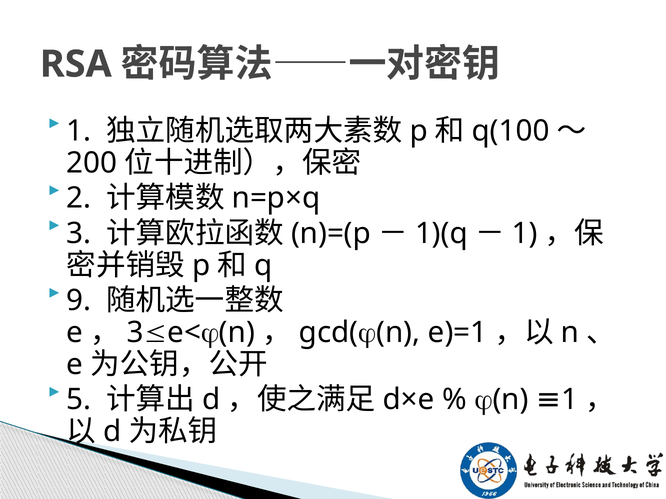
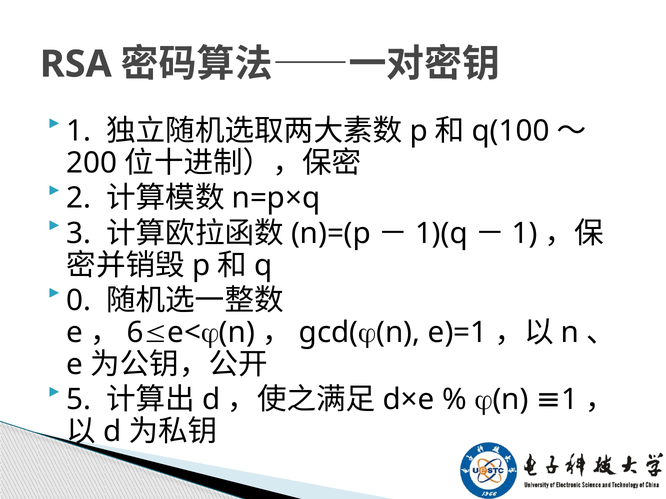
9: 9 -> 0 (79, 301)
3: 3 -> 6 (135, 333)
